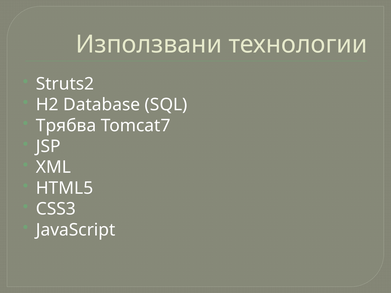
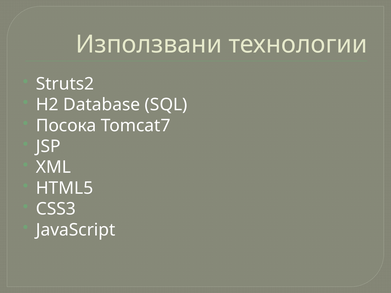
Трябва: Трябва -> Посока (66, 126)
